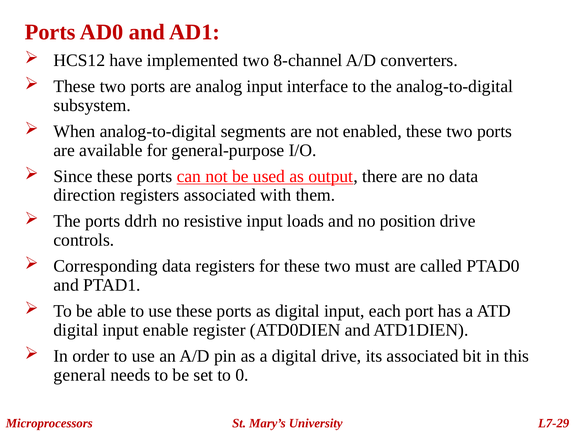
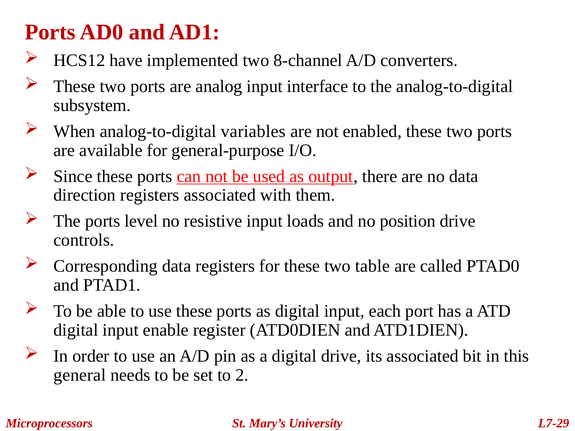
segments: segments -> variables (253, 131)
ddrh: ddrh -> level (141, 221)
must: must -> table (372, 266)
0: 0 -> 2 (242, 375)
